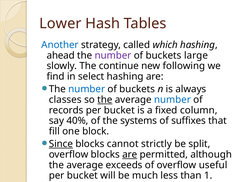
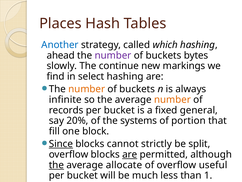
Lower: Lower -> Places (60, 23)
large: large -> bytes (196, 55)
following: following -> markings (184, 66)
number colour: blue -> orange (87, 89)
classes: classes -> infinite (65, 99)
the underline: present -> none (105, 99)
number colour: blue -> orange (172, 99)
column: column -> general (199, 110)
40%: 40% -> 20% (77, 120)
suffixes: suffixes -> portion (188, 120)
the underline: none -> present (56, 165)
exceeds: exceeds -> allocate (124, 165)
